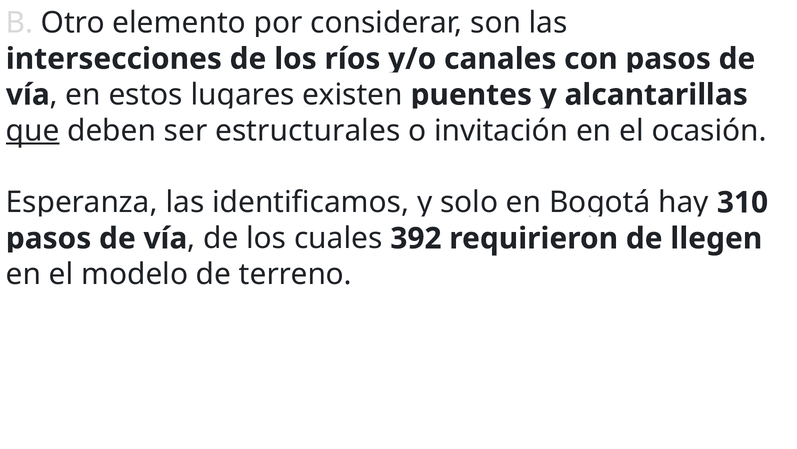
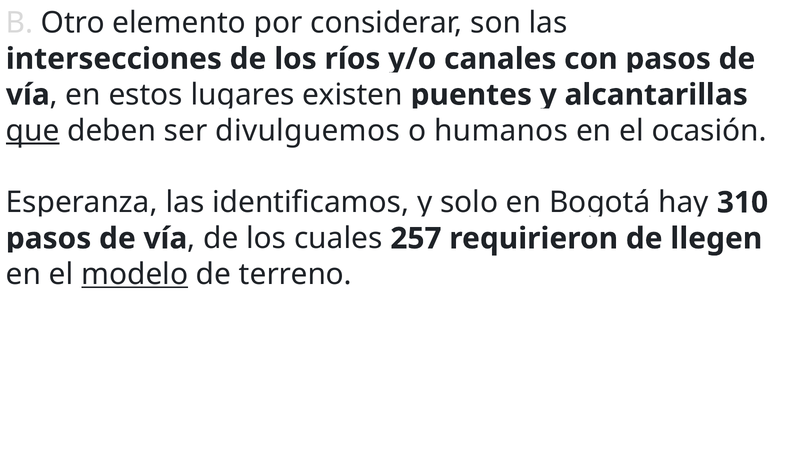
estructurales: estructurales -> divulguemos (308, 131)
invitación: invitación -> humanos (501, 131)
392: 392 -> 257 (416, 238)
modelo underline: none -> present (135, 274)
